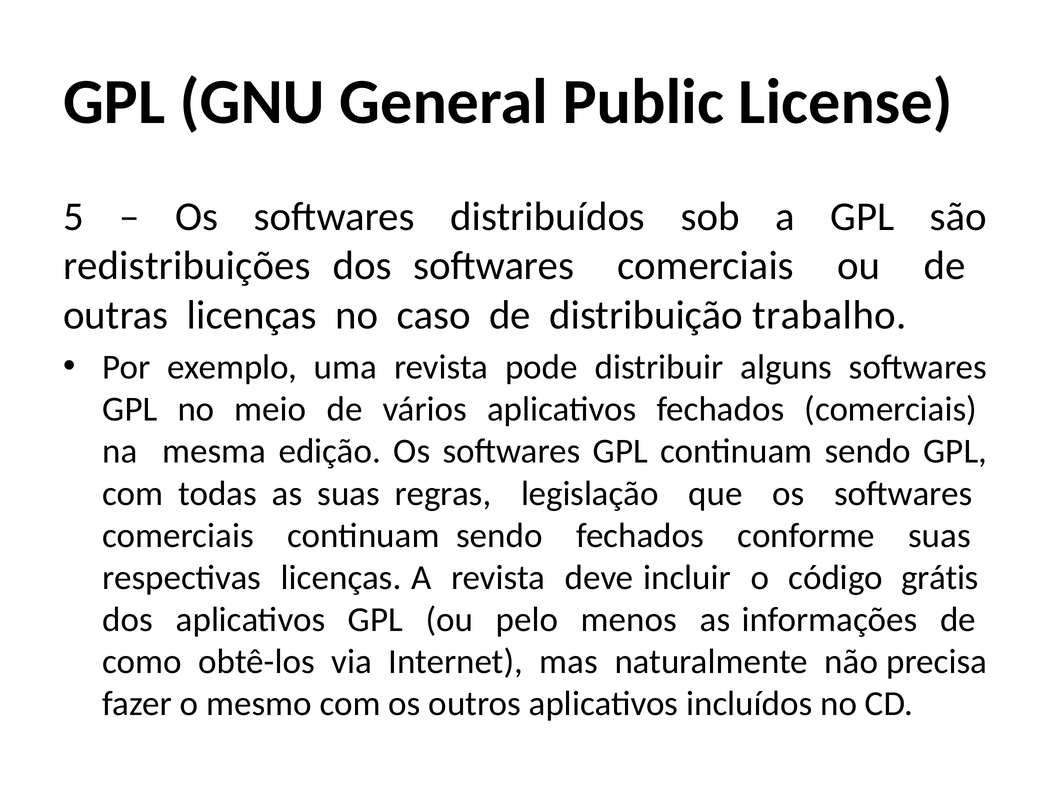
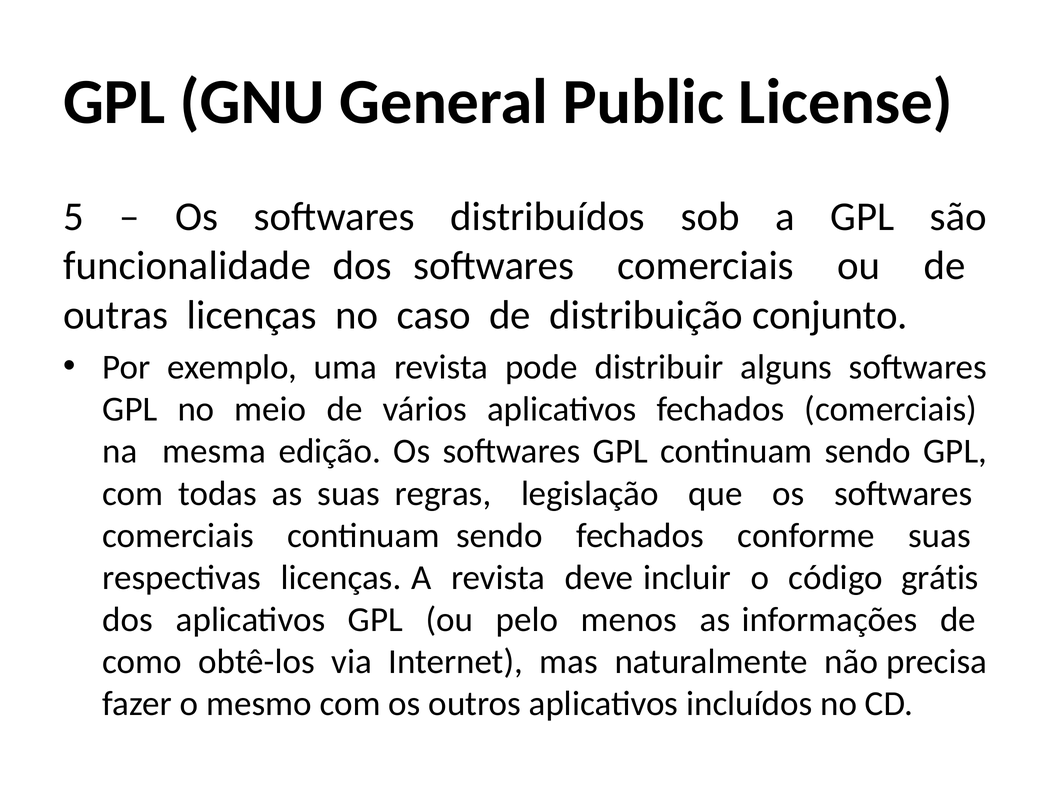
redistribuições: redistribuições -> funcionalidade (187, 266)
trabalho: trabalho -> conjunto (830, 315)
